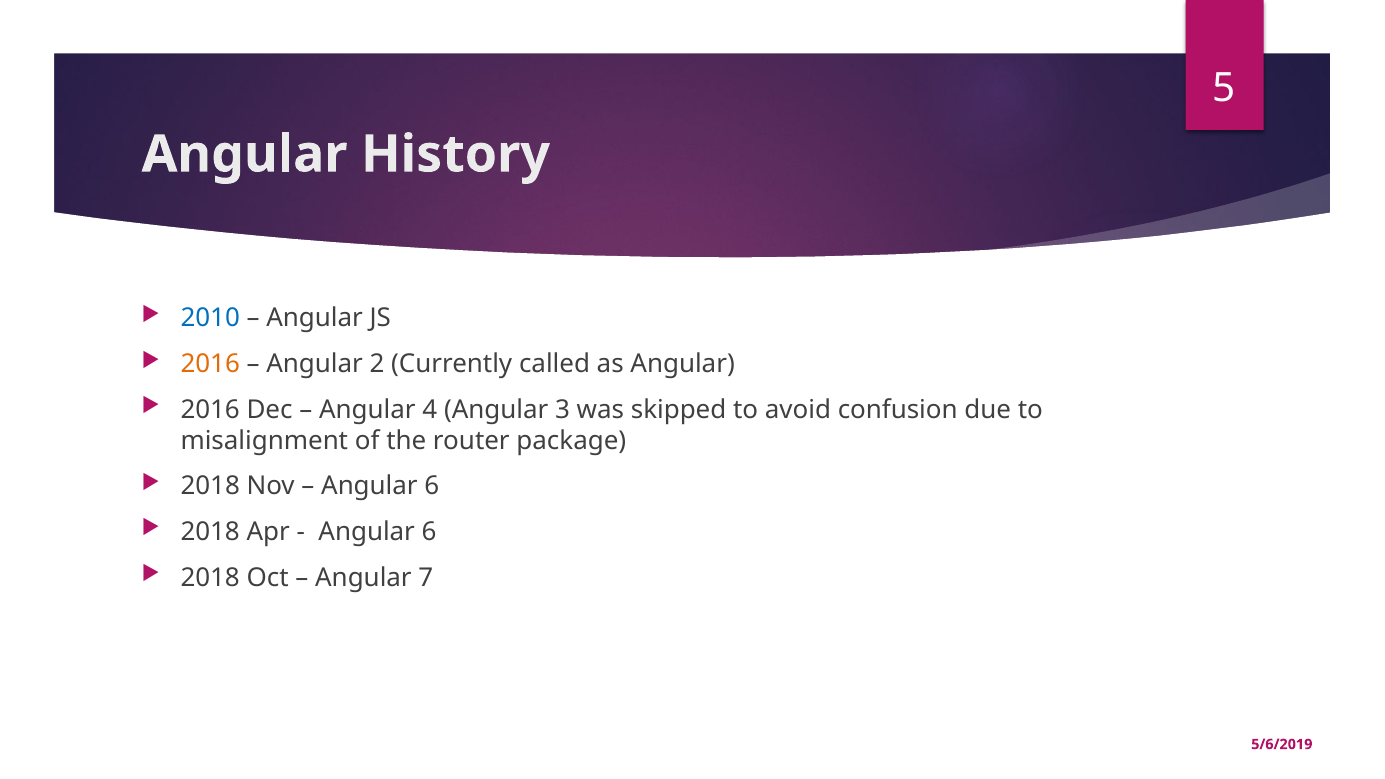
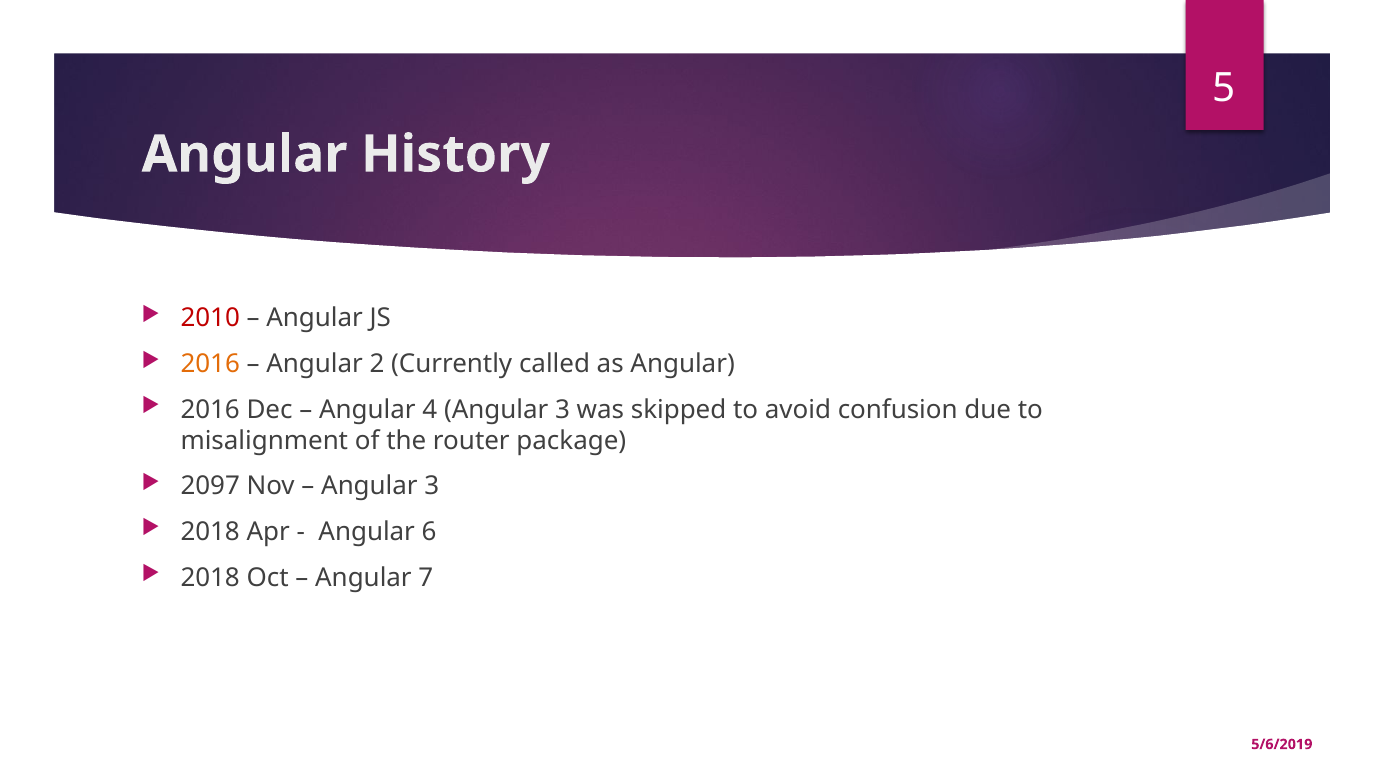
2010 colour: blue -> red (210, 318)
2018: 2018 -> 2097 (210, 486)
6: 6 -> 3 (432, 486)
